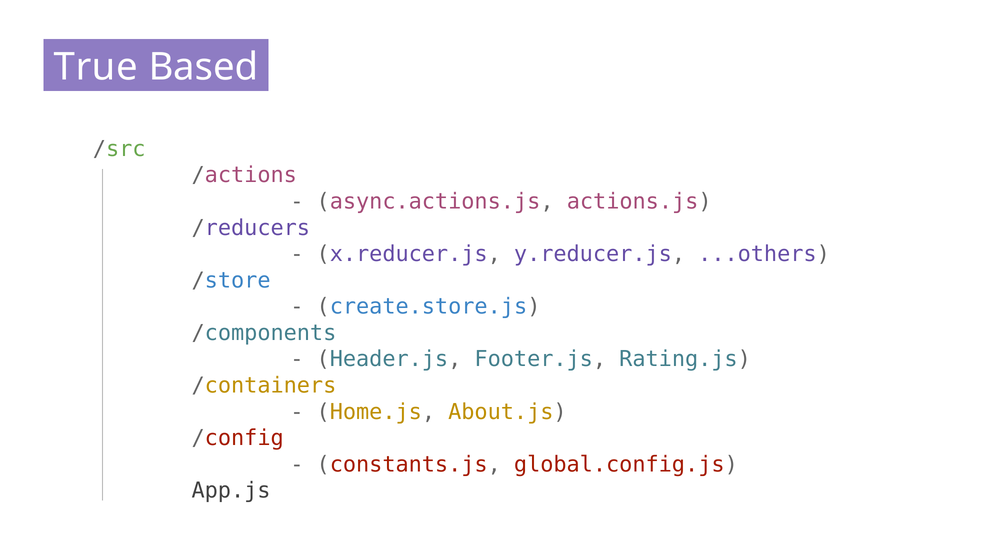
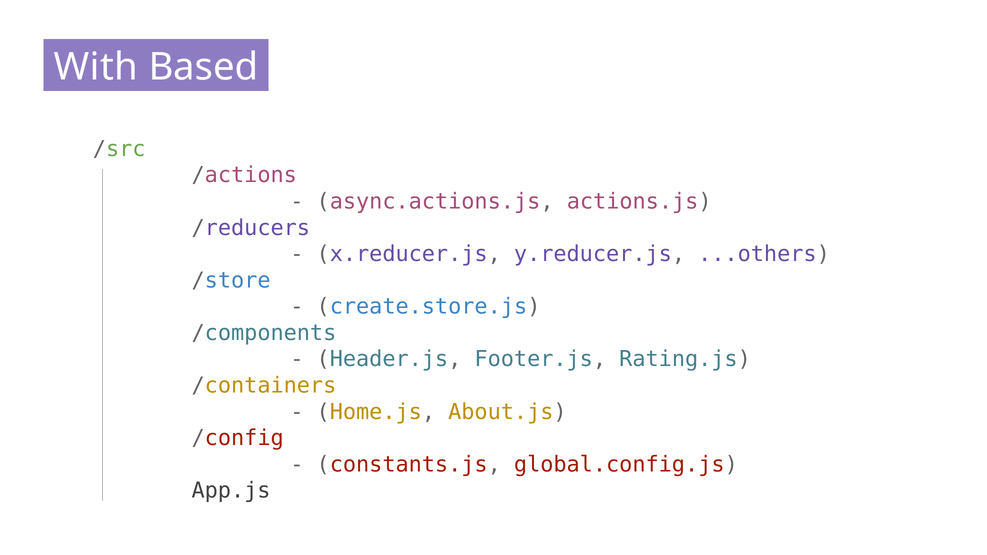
True: True -> With (96, 67)
